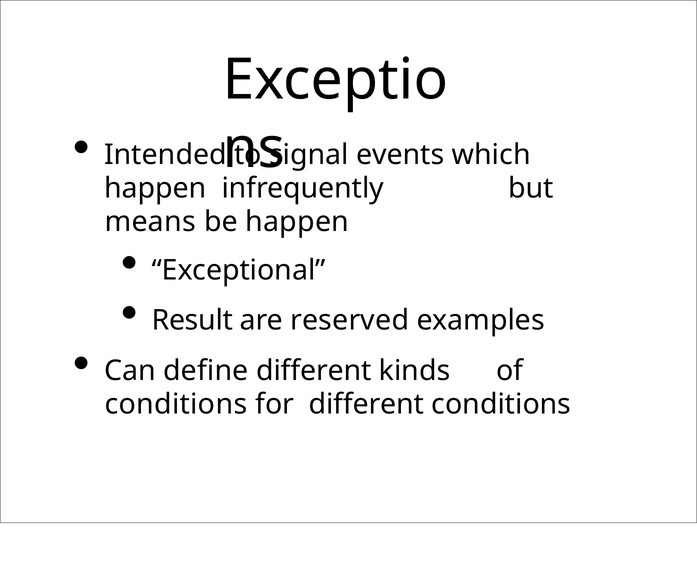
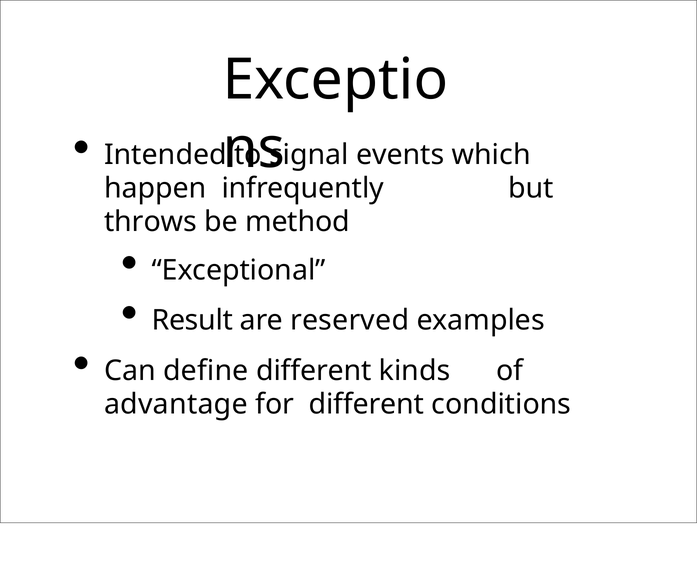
means: means -> throws (150, 222)
be happen: happen -> method (297, 222)
conditions: conditions -> advantage (176, 404)
